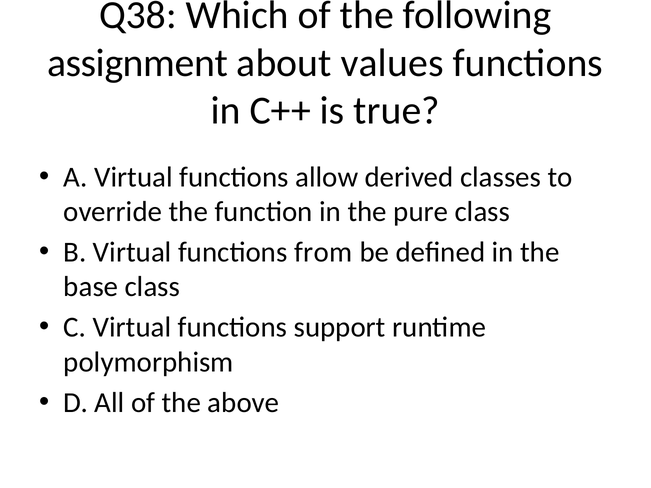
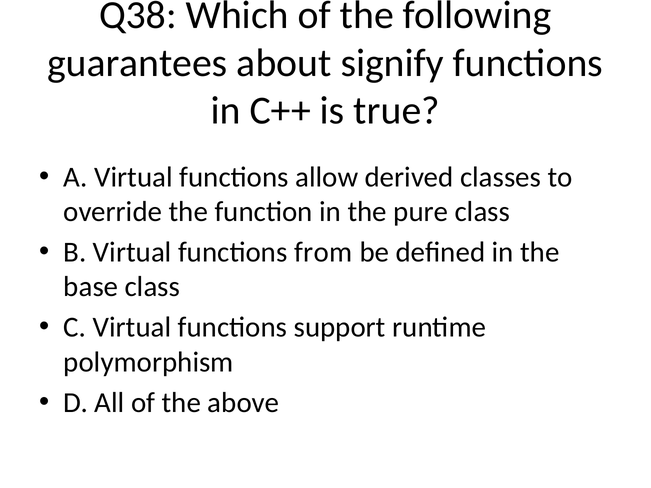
assignment: assignment -> guarantees (137, 63)
values: values -> signify (392, 63)
